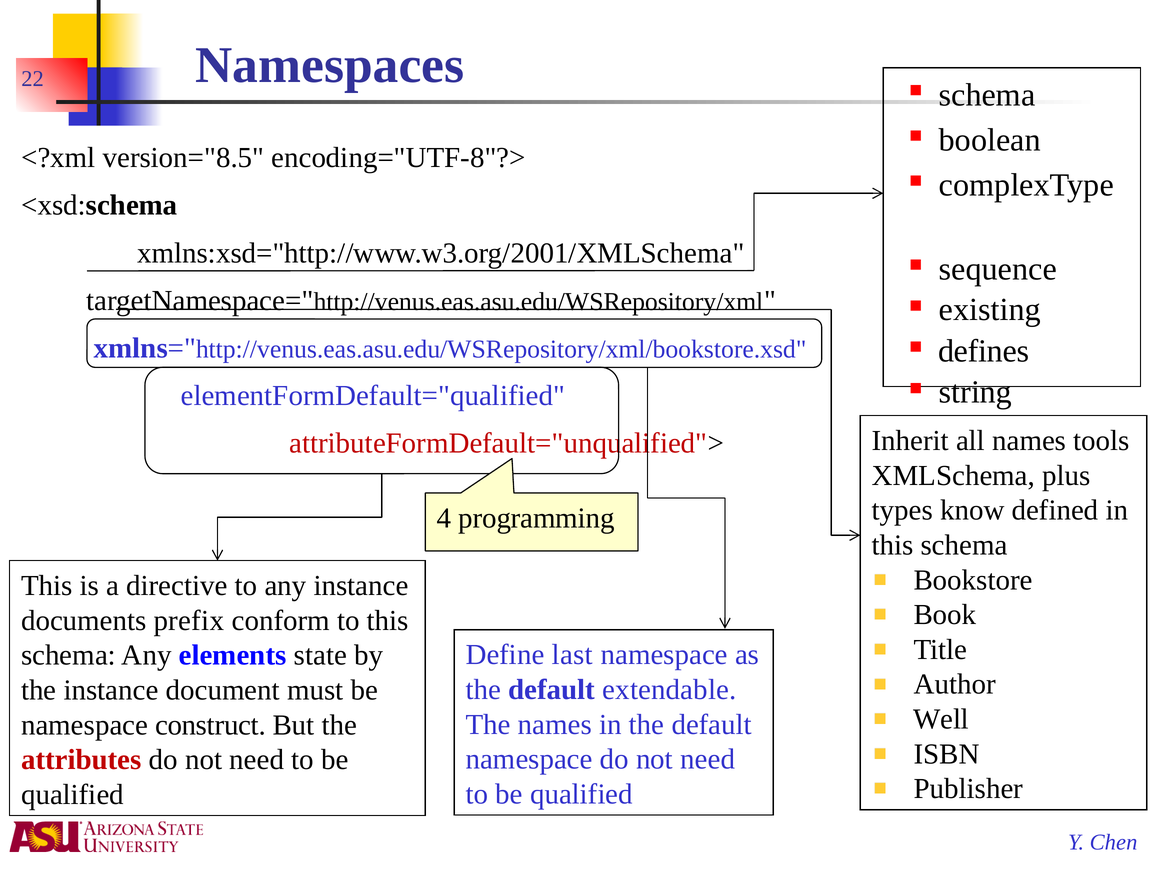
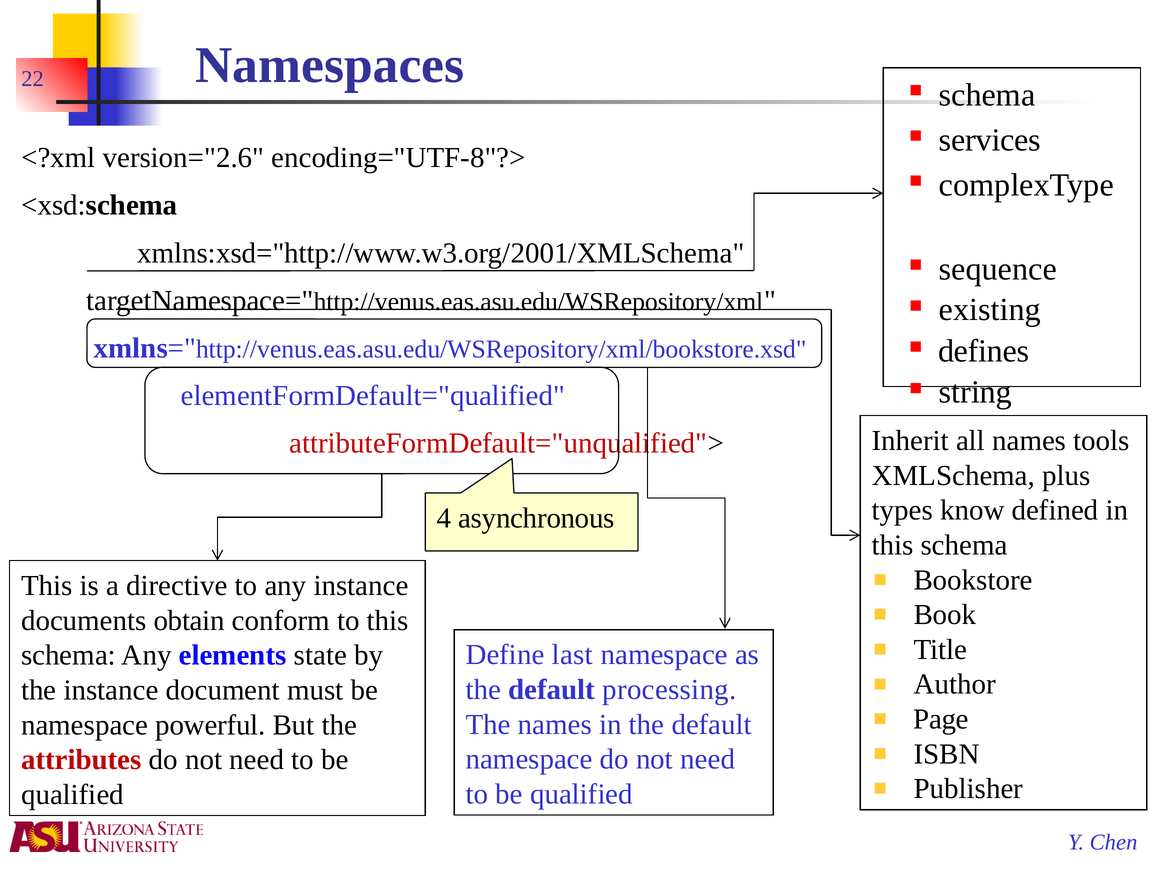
boolean: boolean -> services (990, 140)
version="8.5: version="8.5 -> version="2.6 (183, 158)
programming: programming -> asynchronous (537, 518)
prefix: prefix -> obtain (189, 621)
extendable: extendable -> processing (669, 690)
Well: Well -> Page (941, 719)
construct: construct -> powerful (210, 725)
